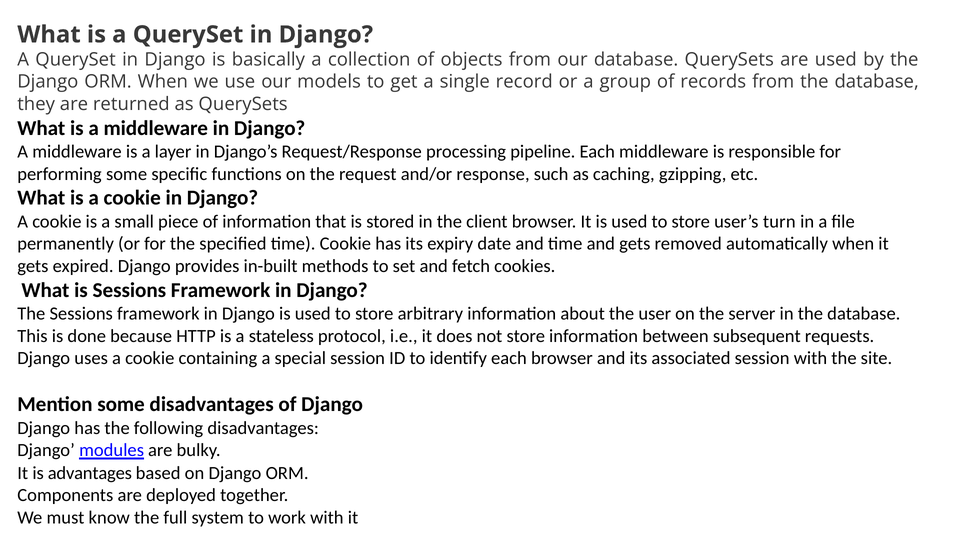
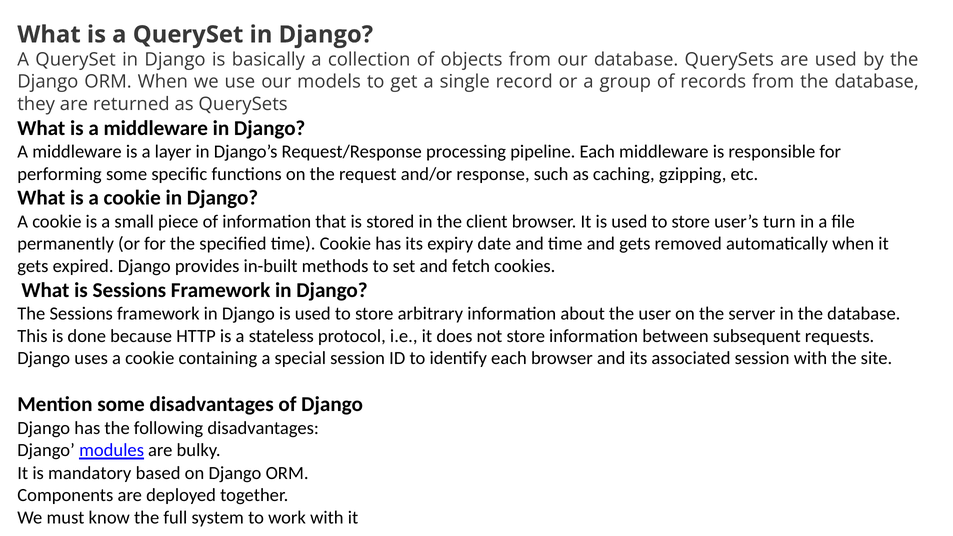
advantages: advantages -> mandatory (90, 473)
